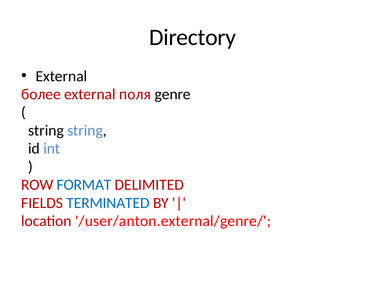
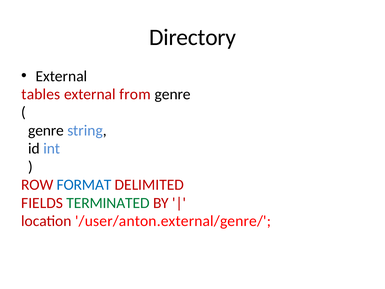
более: более -> tables (41, 94)
поля: поля -> from (135, 94)
string: string -> genre (46, 130)
TERMINATED colour: blue -> green (108, 203)
